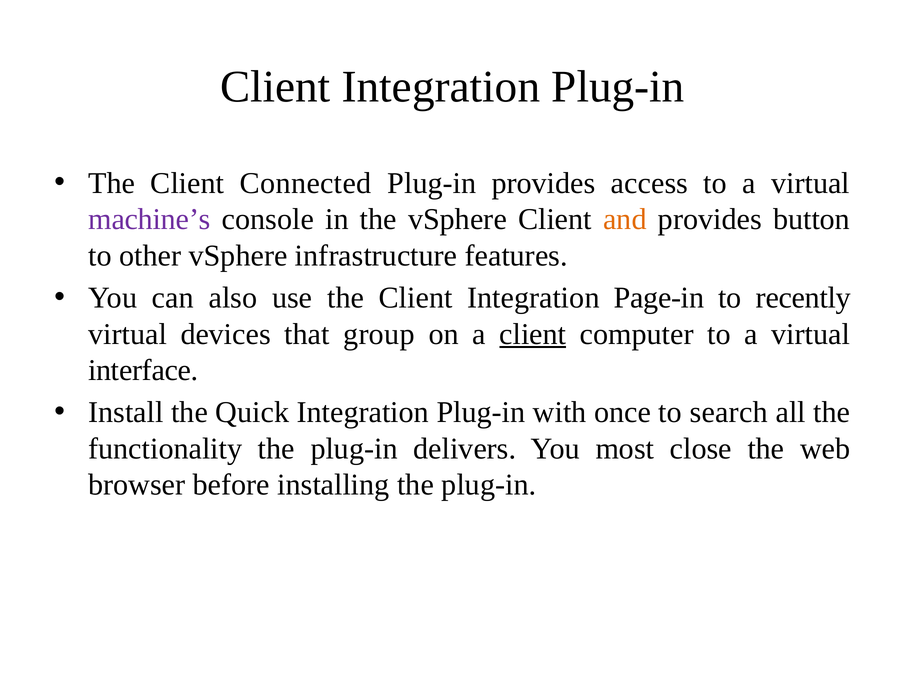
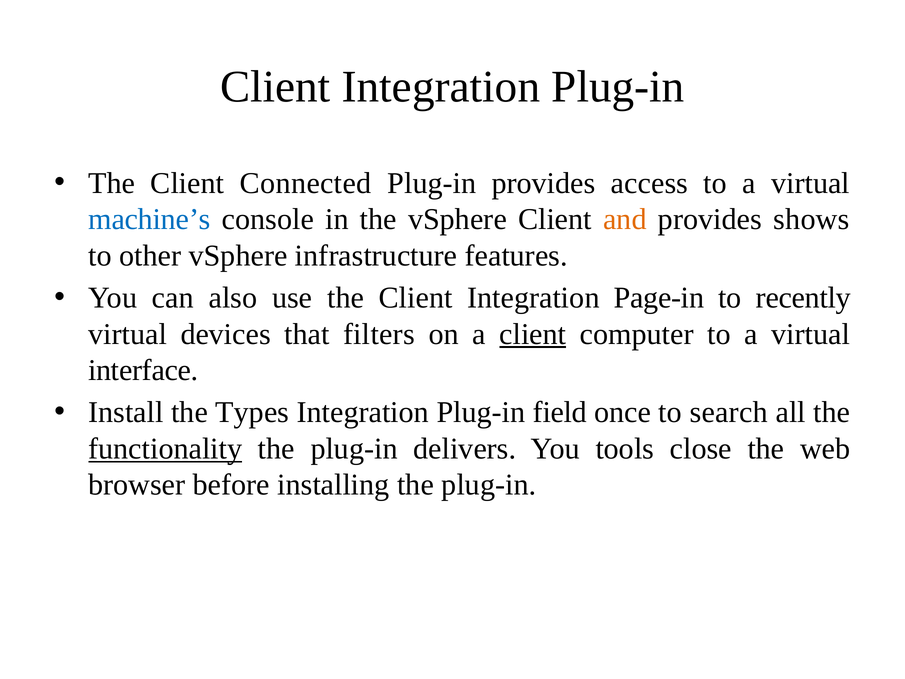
machine’s colour: purple -> blue (149, 219)
button: button -> shows (811, 219)
group: group -> filters (379, 334)
Quick: Quick -> Types (252, 412)
with: with -> field (560, 412)
functionality underline: none -> present (165, 449)
most: most -> tools (625, 449)
